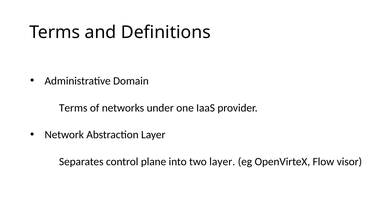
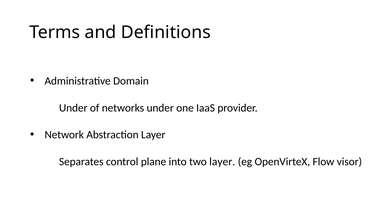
Terms: Terms -> Under (73, 108)
